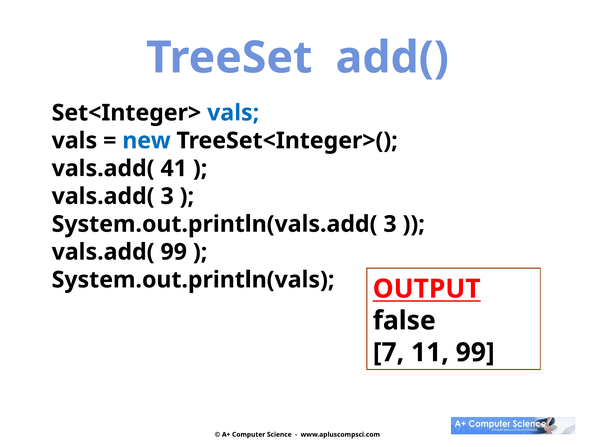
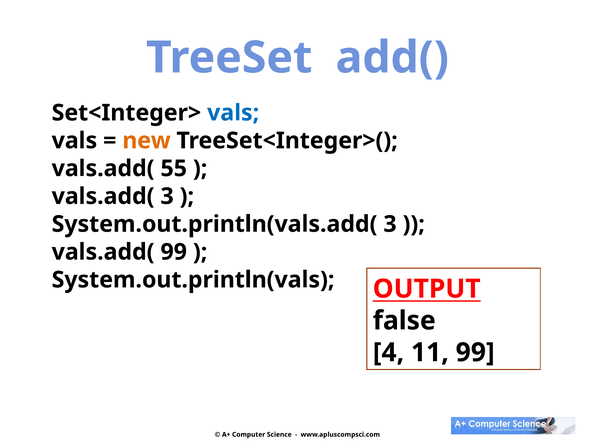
new colour: blue -> orange (147, 140)
41: 41 -> 55 (174, 168)
7: 7 -> 4 (388, 352)
